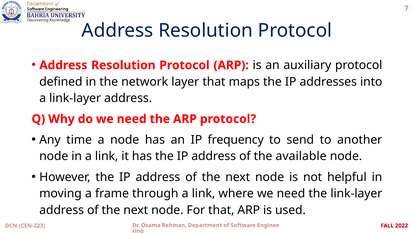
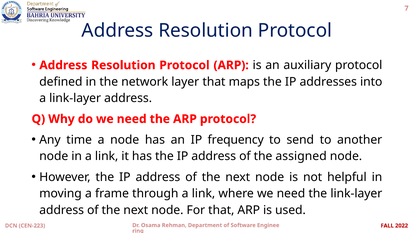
available: available -> assigned (301, 156)
